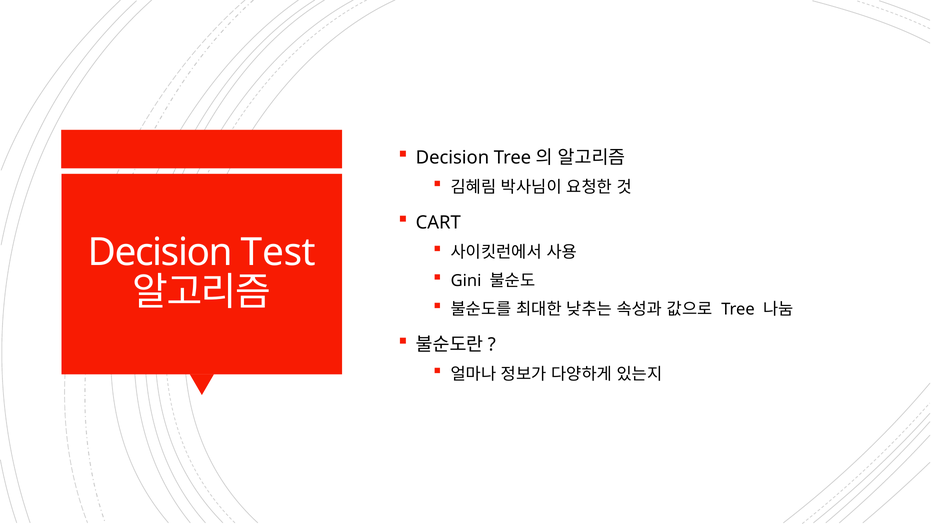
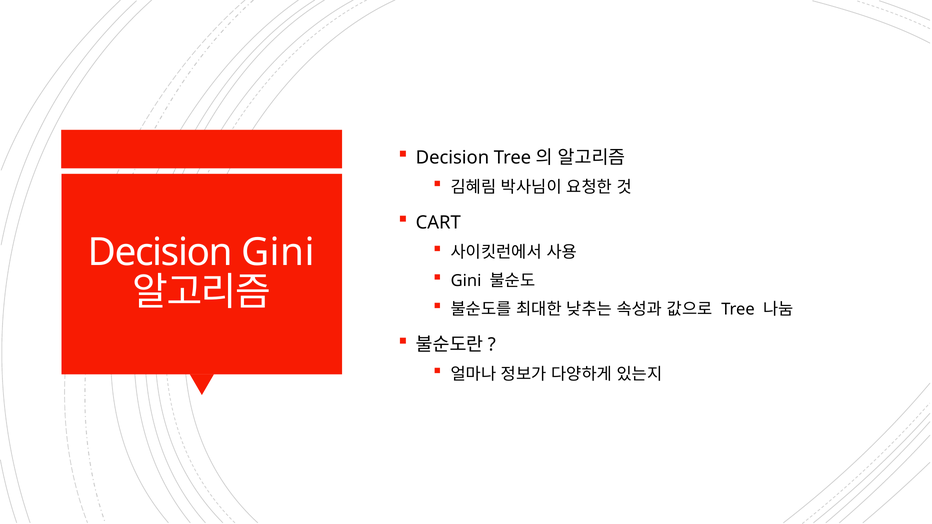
Decision Test: Test -> Gini (278, 253)
